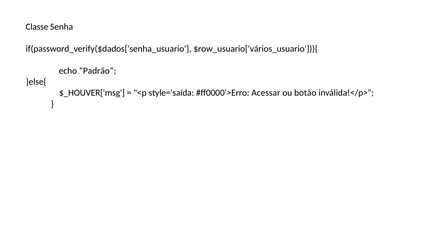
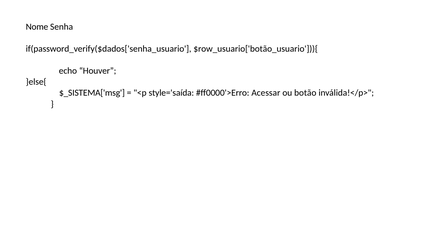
Classe: Classe -> Nome (37, 27)
$row_usuario['vários_usuario'])){: $row_usuario['vários_usuario'])){ -> $row_usuario['botão_usuario'])){ (256, 49)
Padrão: Padrão -> Houver (98, 71)
$_HOUVER['msg: $_HOUVER['msg -> $_SISTEMA['msg (92, 93)
